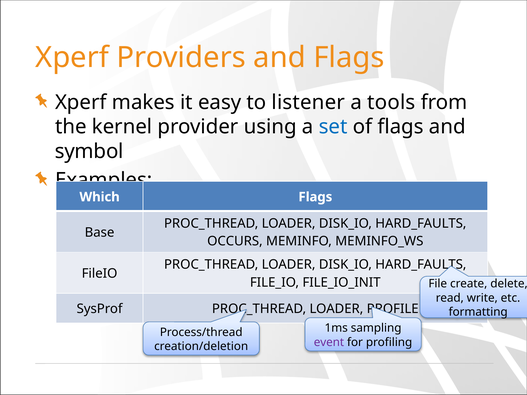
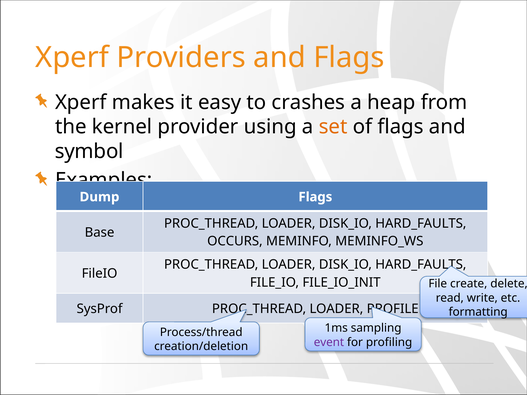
listener: listener -> crashes (308, 102)
tools: tools -> heap (391, 102)
set colour: blue -> orange (333, 127)
Which: Which -> Dump (100, 197)
